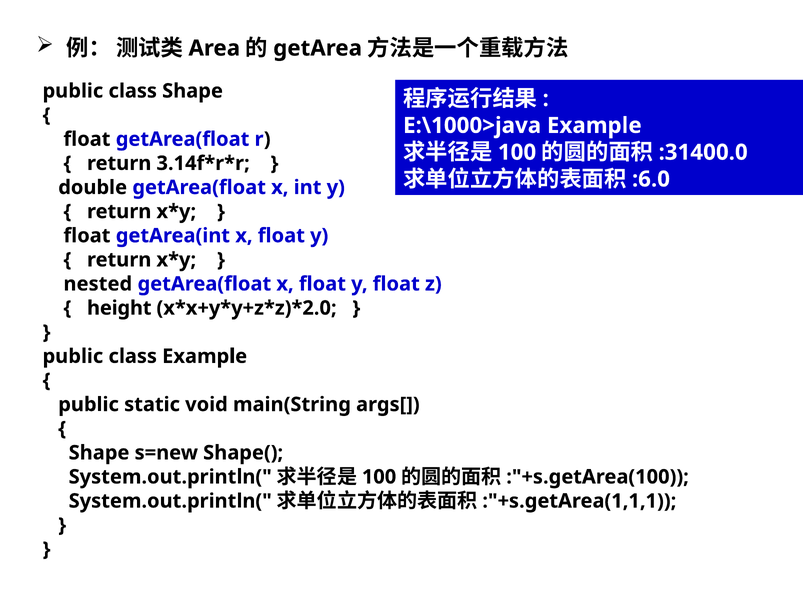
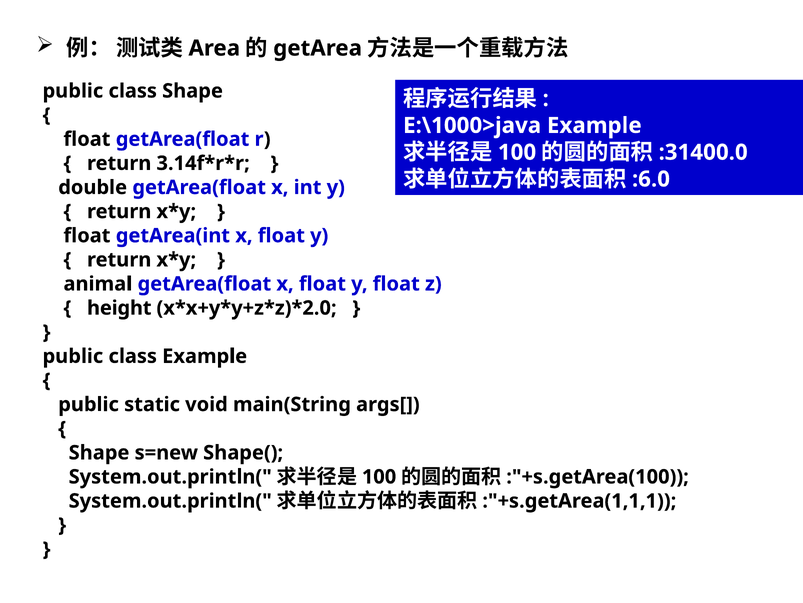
nested: nested -> animal (98, 284)
